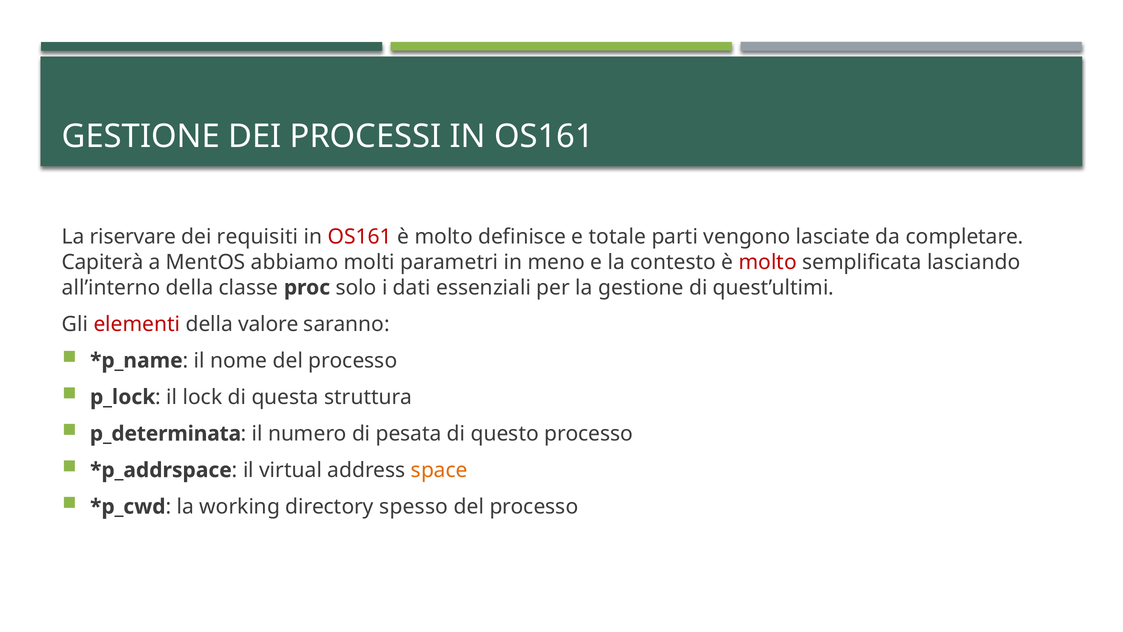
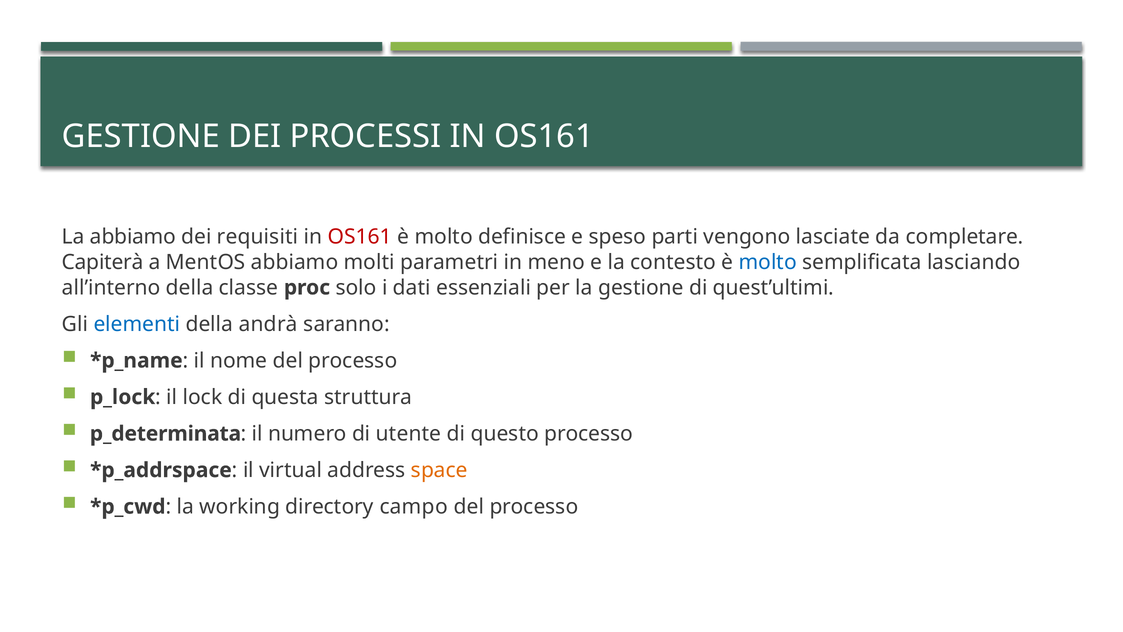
La riservare: riservare -> abbiamo (133, 237)
totale: totale -> speso (617, 237)
molto colour: red -> blue (768, 262)
elementi colour: red -> blue (137, 324)
valore: valore -> andrà (268, 324)
pesata: pesata -> utente (409, 433)
spesso: spesso -> campo (414, 506)
